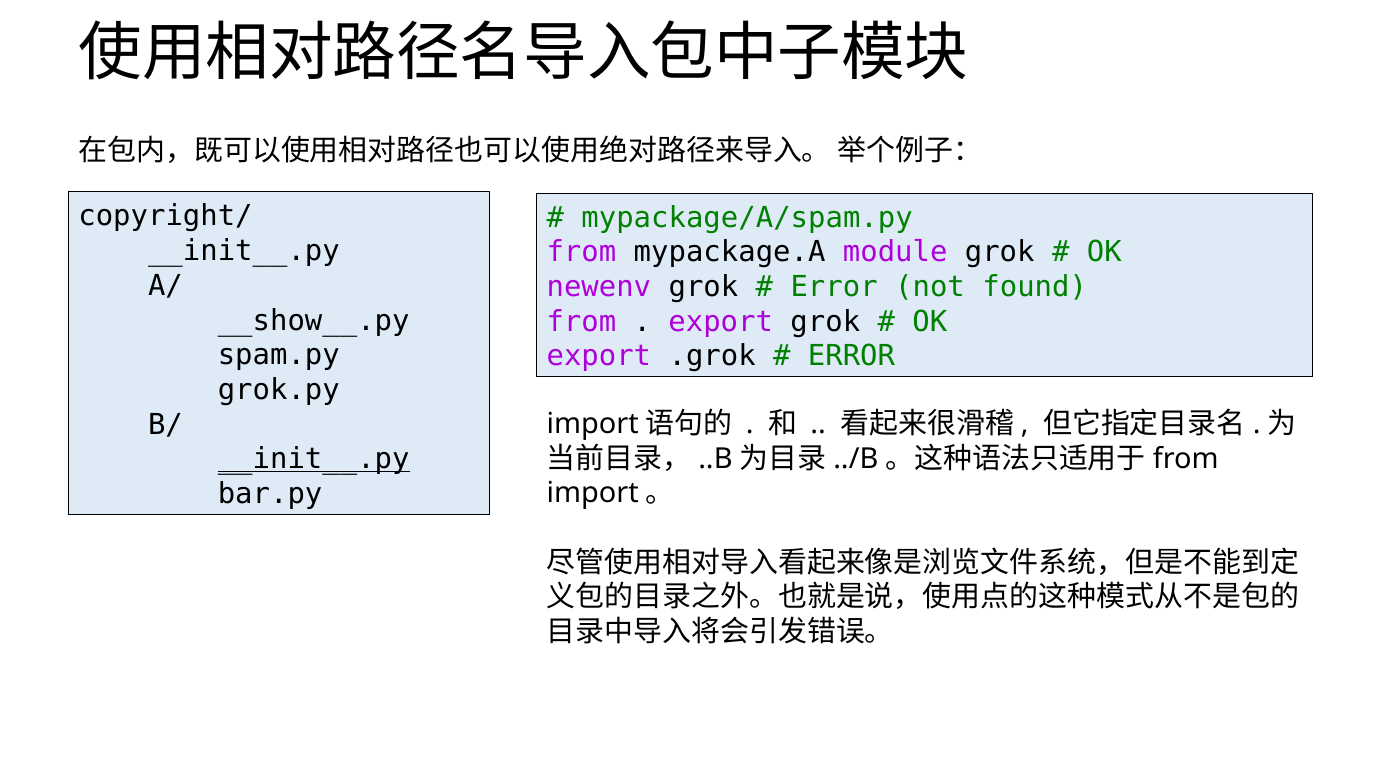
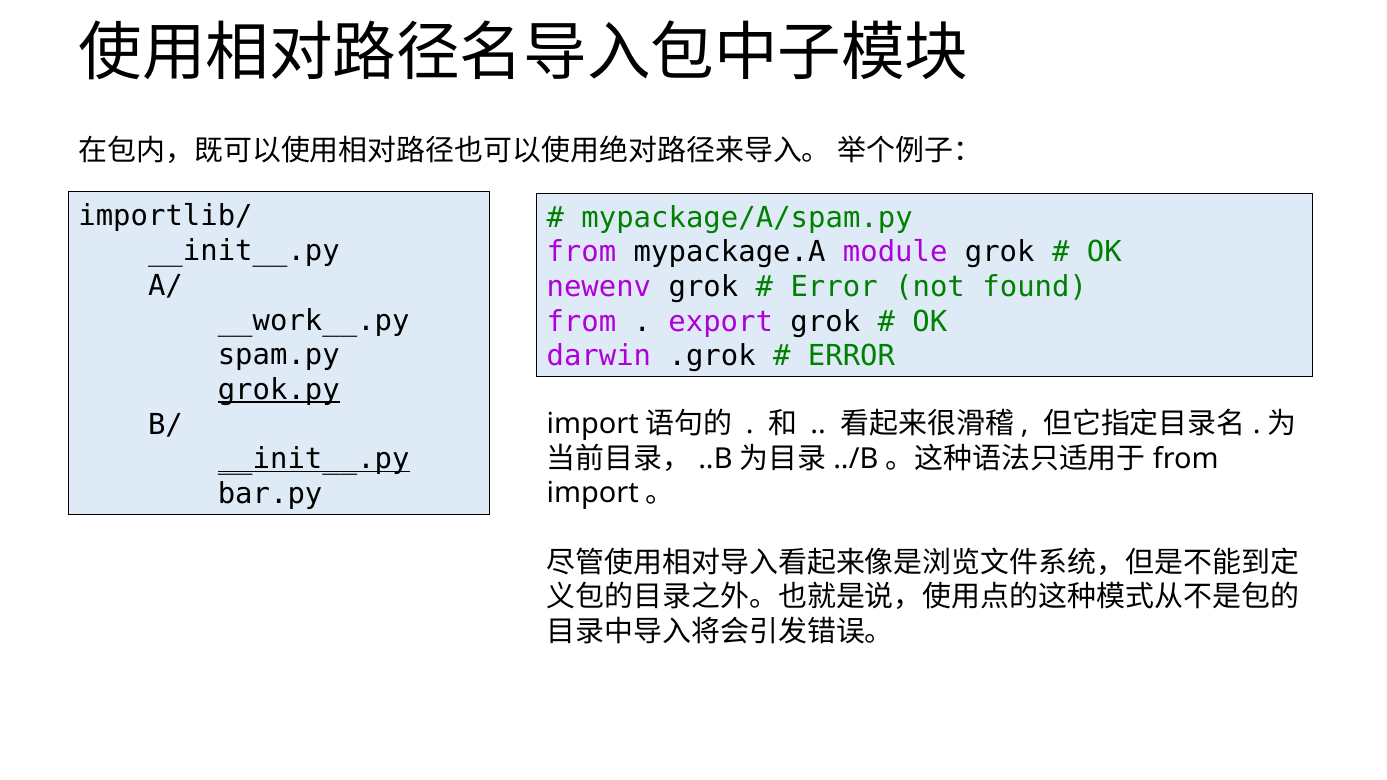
copyright/: copyright/ -> importlib/ (165, 216)
__show__.py: __show__.py -> __work__.py (314, 321)
export: export -> darwin (599, 356)
grok.py underline: none -> present (279, 390)
